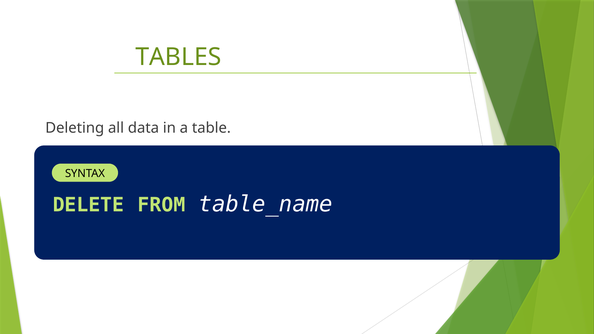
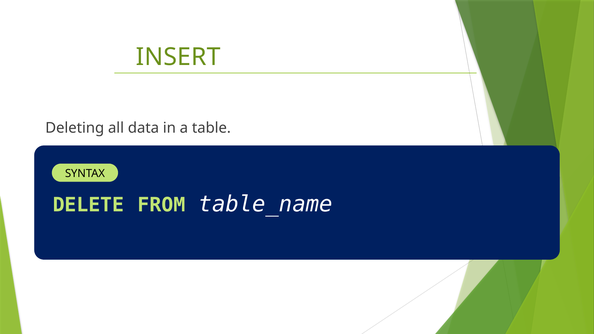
TABLES: TABLES -> INSERT (178, 57)
